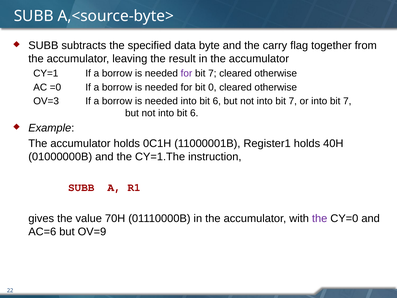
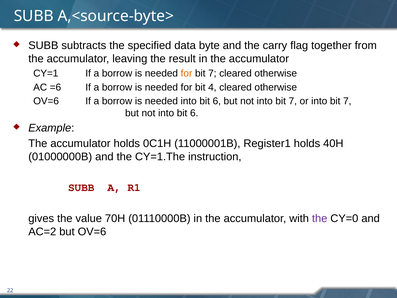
for colour: purple -> orange (186, 73)
=0: =0 -> =6 (55, 87)
0: 0 -> 4 (212, 87)
OV=3: OV=3 -> OV=6 (46, 101)
AC=6: AC=6 -> AC=2 (42, 232)
but OV=9: OV=9 -> OV=6 (92, 232)
